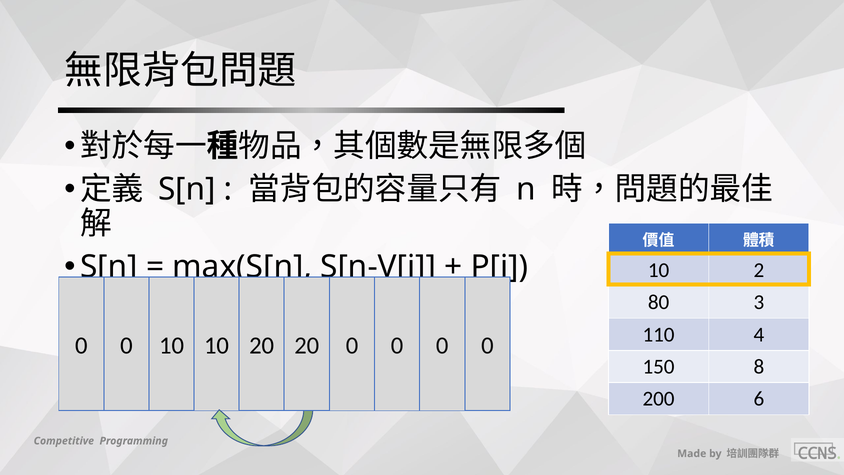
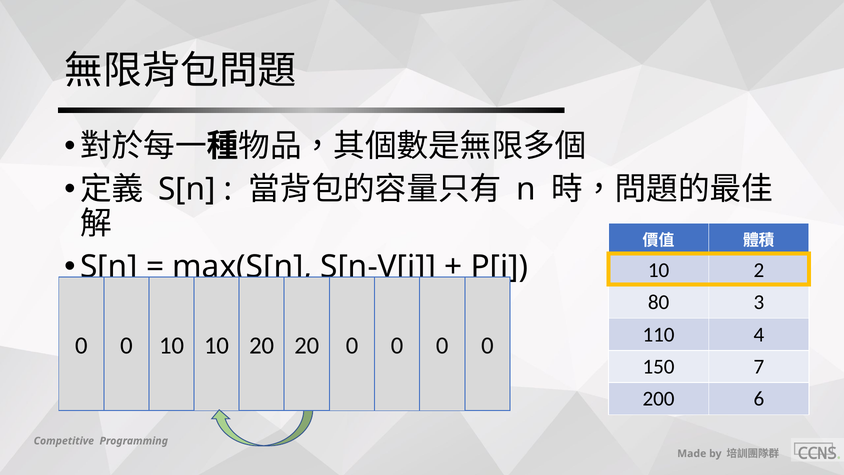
8: 8 -> 7 (759, 367)
